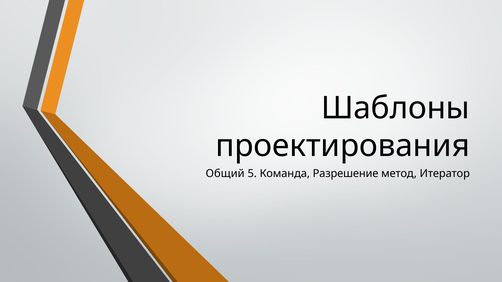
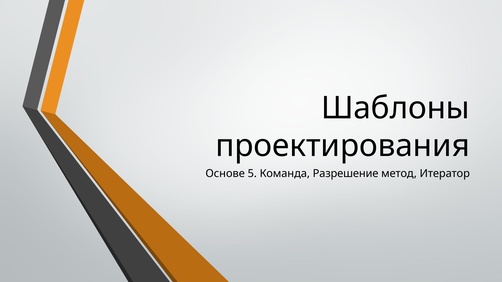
Общий: Общий -> Основе (225, 174)
